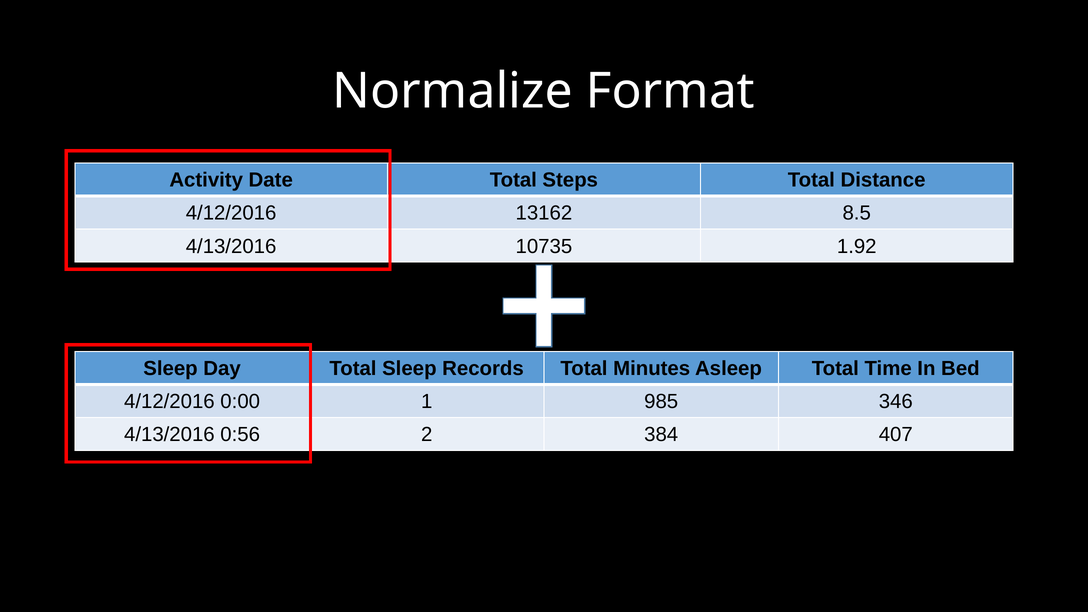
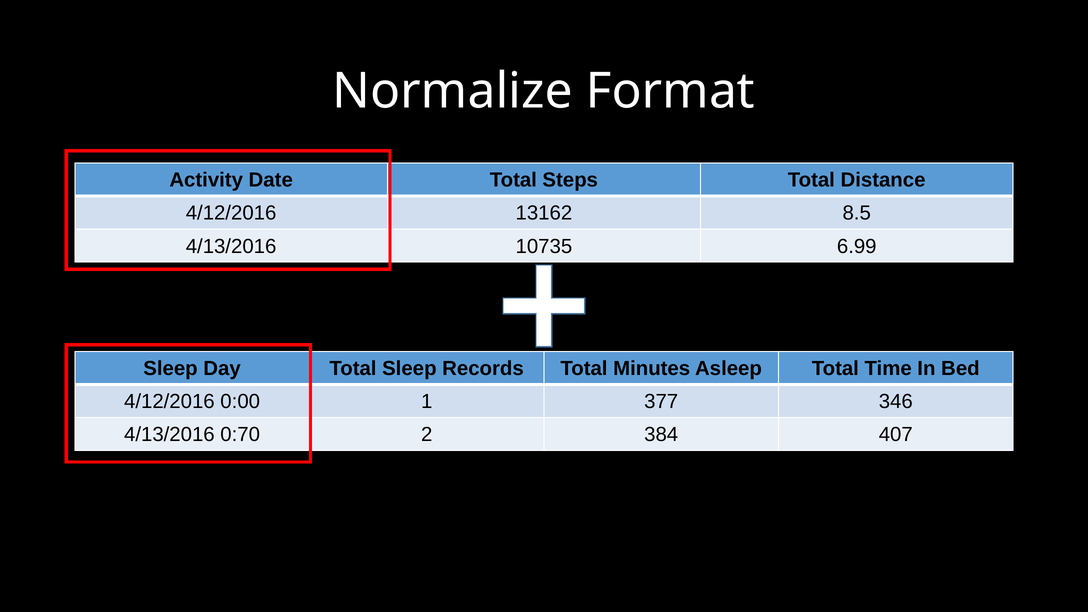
1.92: 1.92 -> 6.99 (857, 246)
985: 985 -> 377 (661, 402)
0:56: 0:56 -> 0:70 (240, 435)
